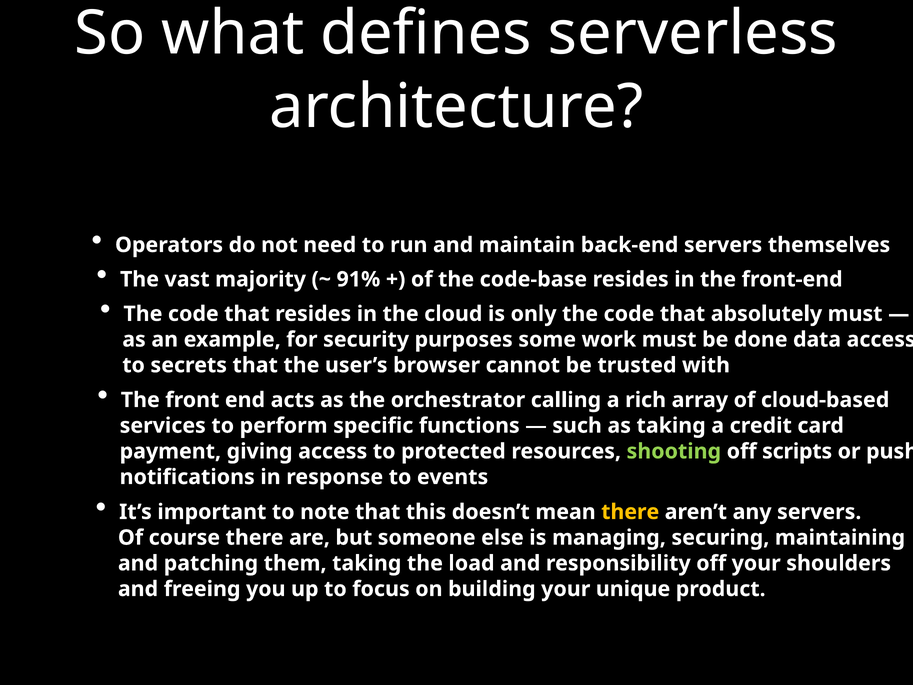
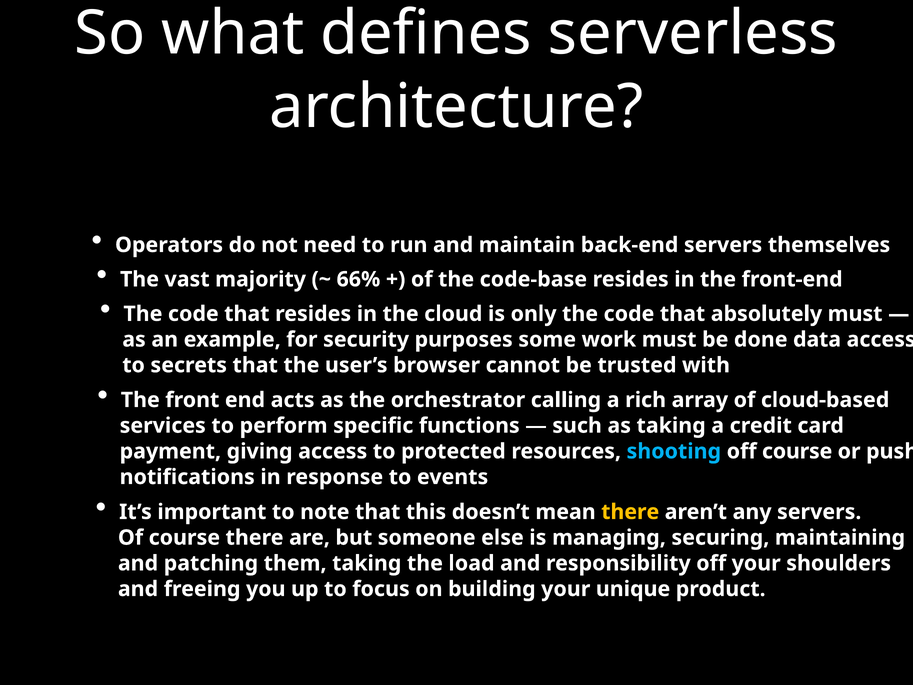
91%: 91% -> 66% (358, 279)
shooting colour: light green -> light blue (674, 451)
off scripts: scripts -> course (797, 451)
